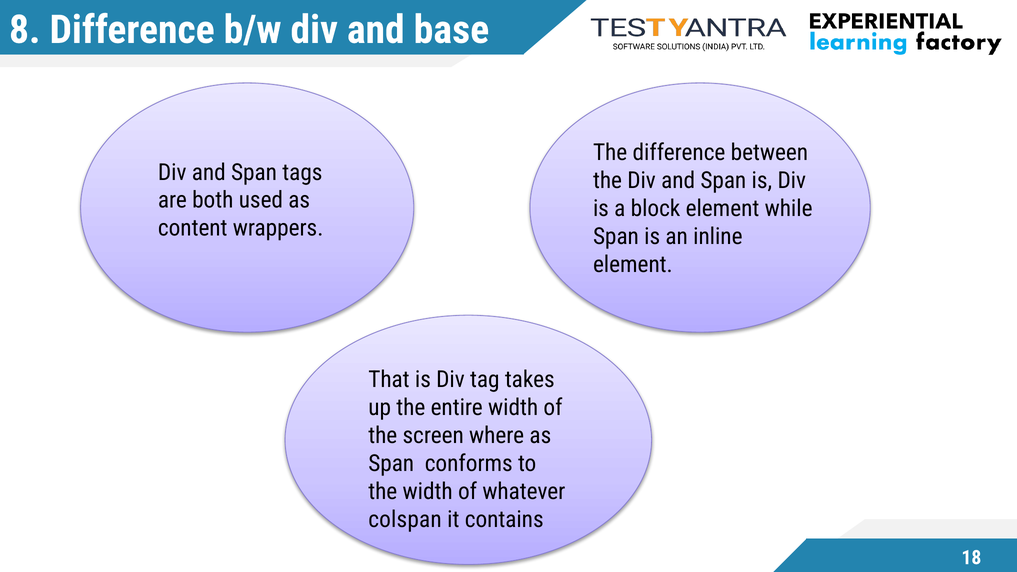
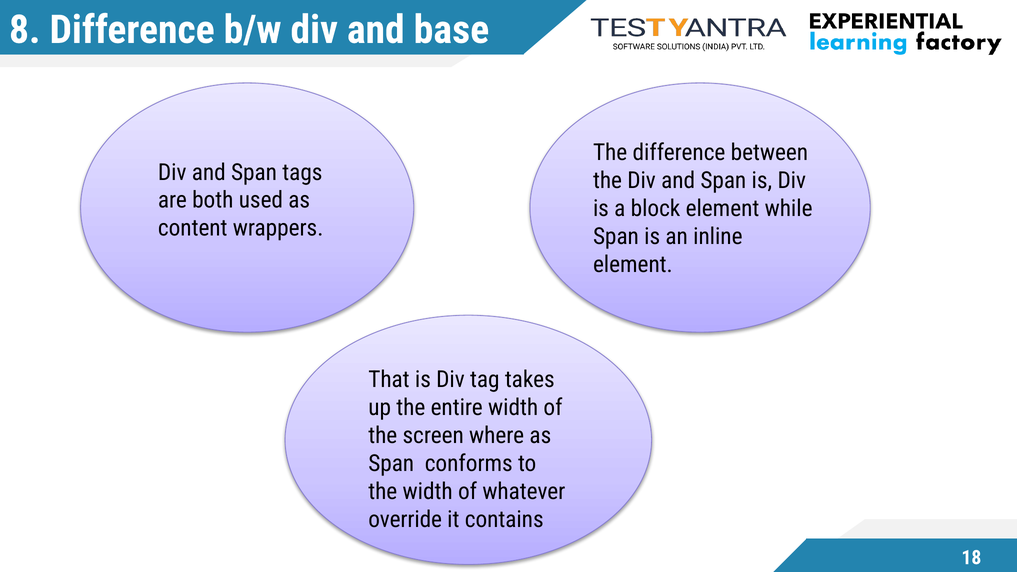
colspan: colspan -> override (405, 520)
